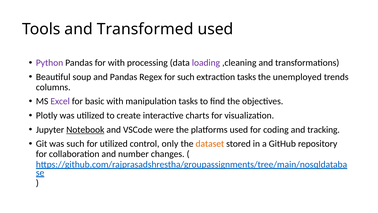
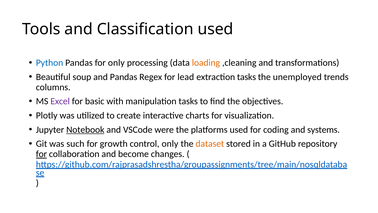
Transformed: Transformed -> Classification (145, 29)
Python colour: purple -> blue (50, 63)
for with: with -> only (116, 63)
loading colour: purple -> orange (206, 63)
for such: such -> lead (186, 77)
tracking: tracking -> systems (324, 129)
for utilized: utilized -> growth (114, 144)
for underline: none -> present (41, 154)
number: number -> become (133, 154)
